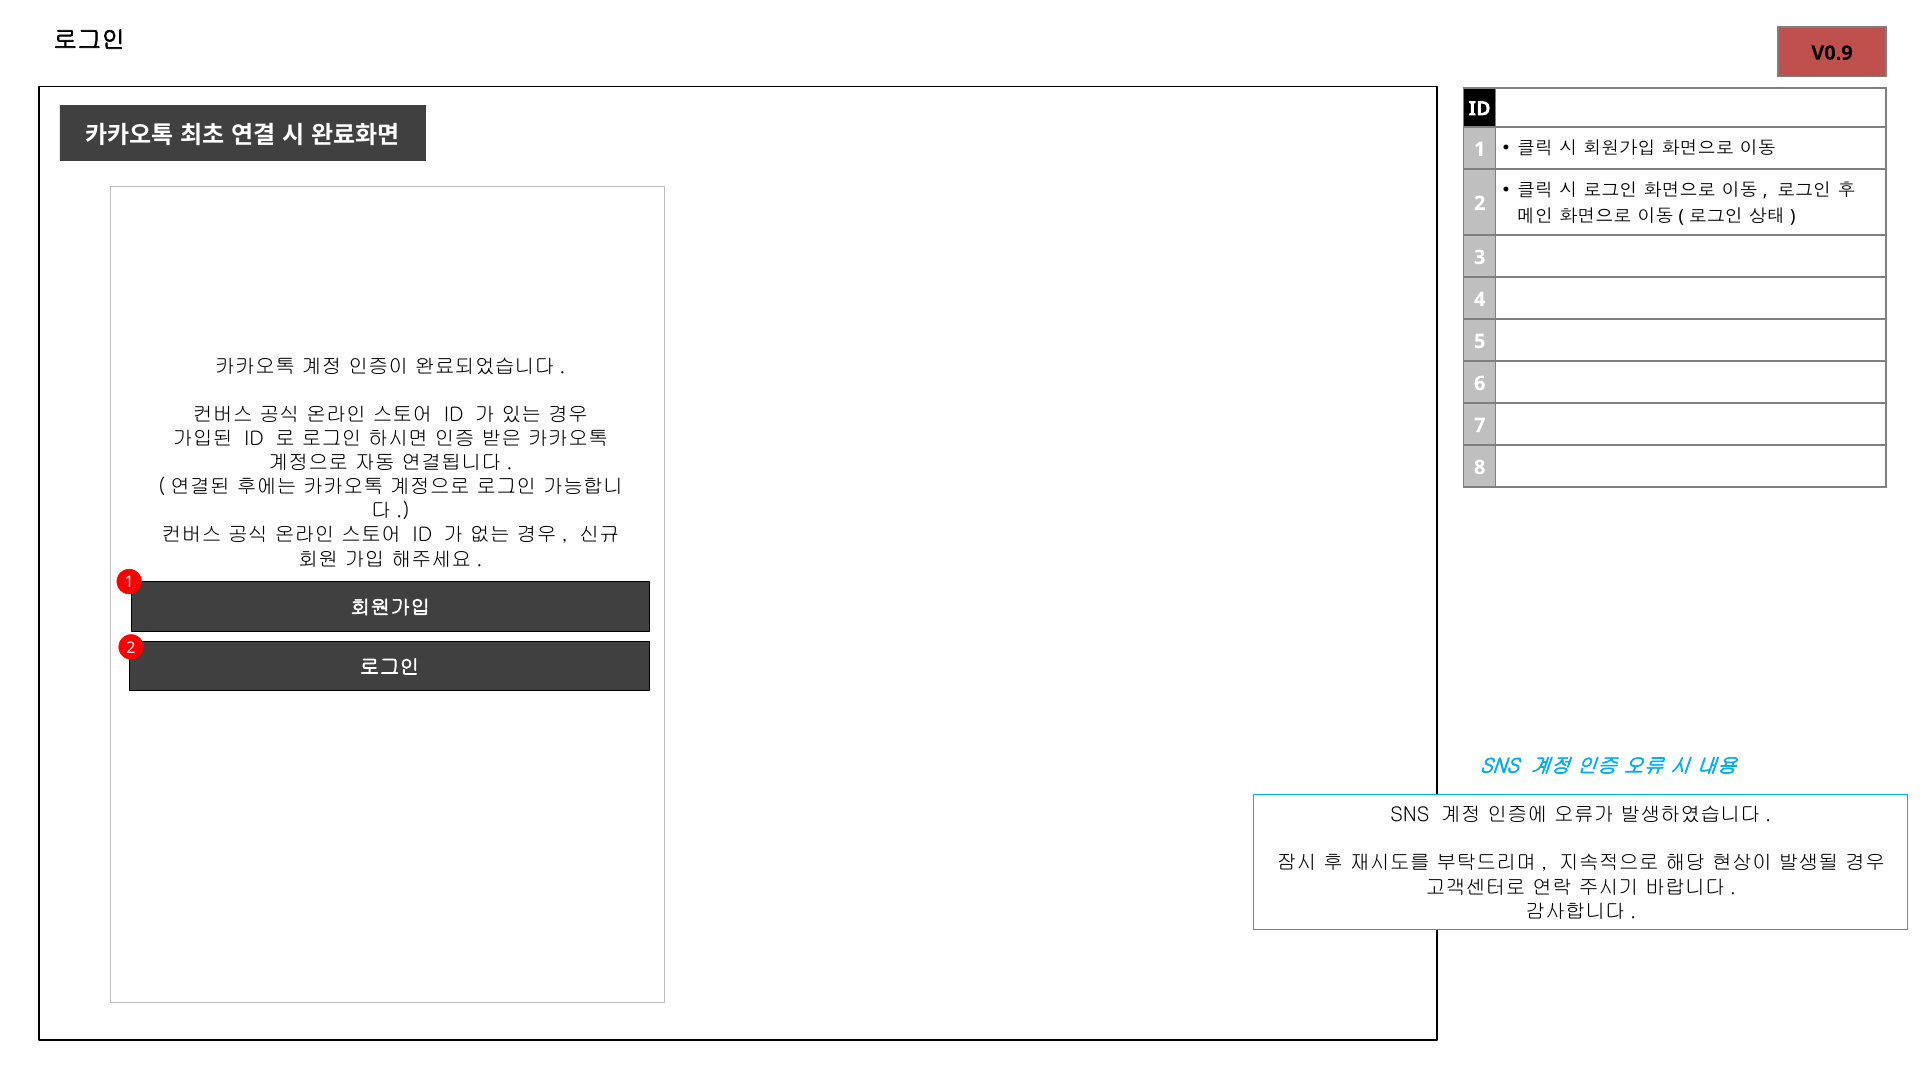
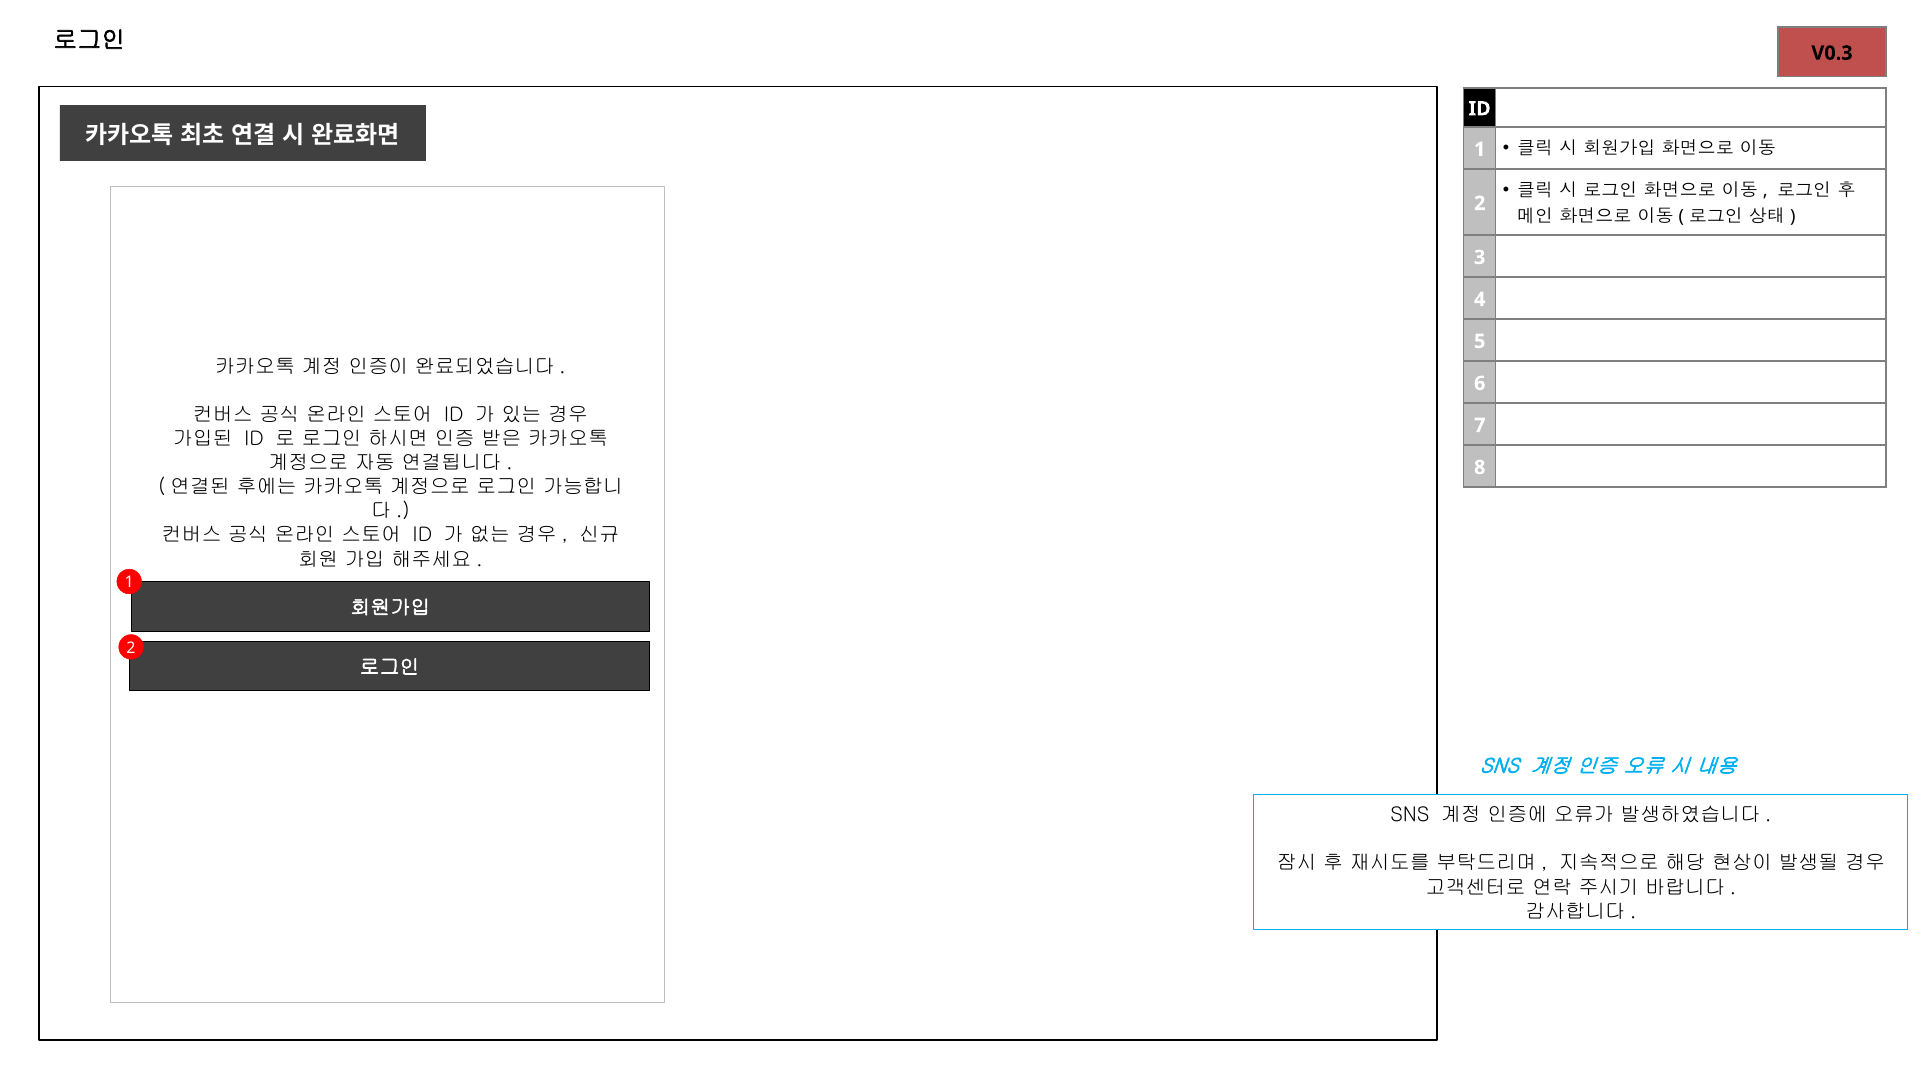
V0.9: V0.9 -> V0.3 (1832, 53)
